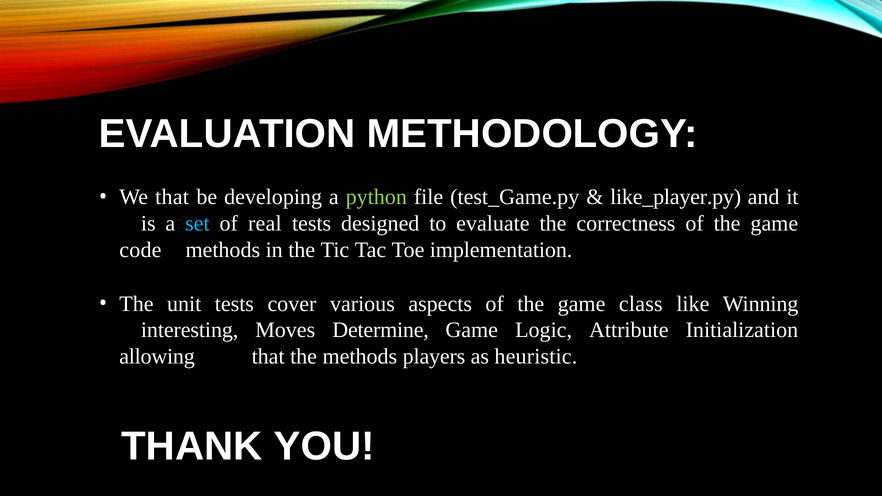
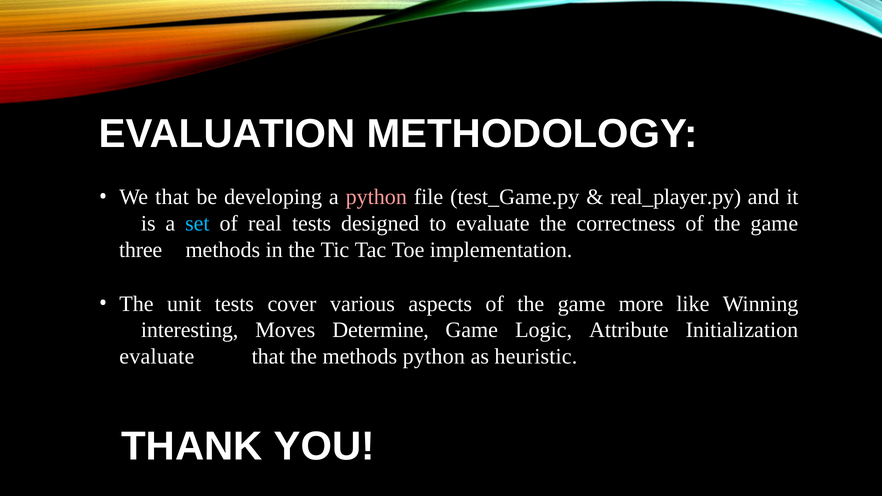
python colour: light green -> pink (376, 197)
like_player.py: like_player.py -> real_player.py (676, 197)
code: code -> three (141, 250)
class: class -> more (641, 304)
allowing: allowing -> evaluate (157, 357)
methods players: players -> python (434, 357)
